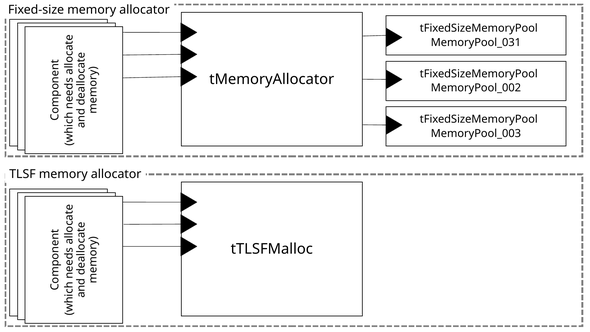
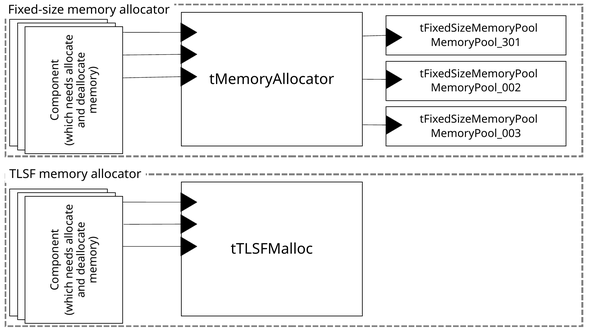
MemoryPool_031: MemoryPool_031 -> MemoryPool_301 (476, 42)
